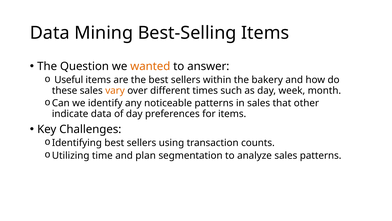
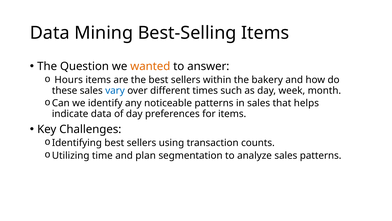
Useful: Useful -> Hours (69, 80)
vary colour: orange -> blue (115, 90)
other: other -> helps (306, 103)
